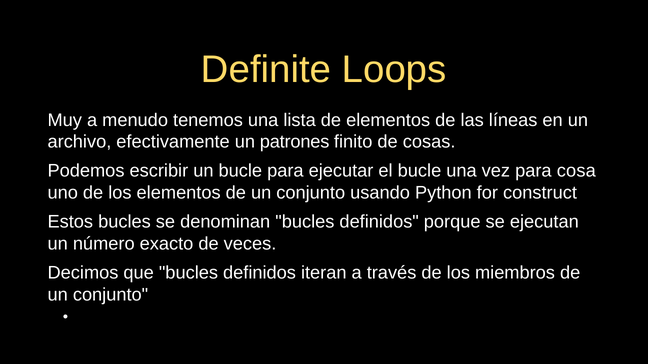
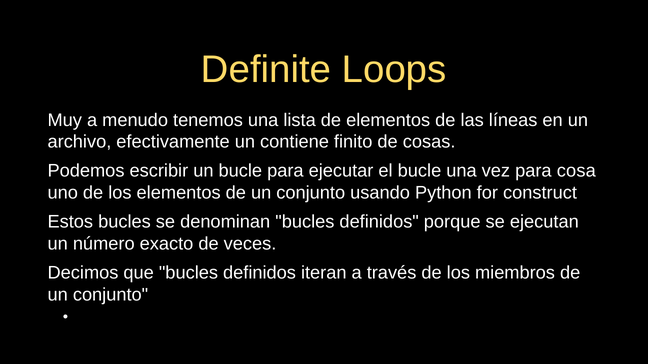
patrones: patrones -> contiene (295, 142)
